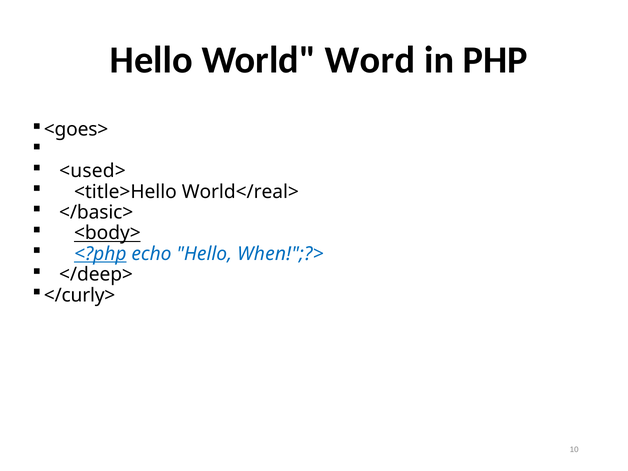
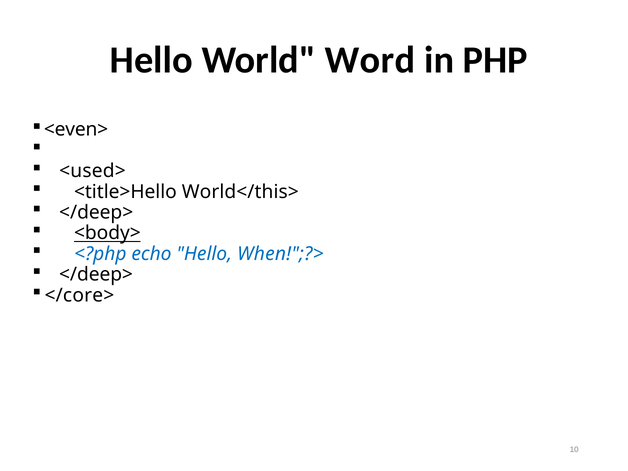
<goes>: <goes> -> <even> (76, 130)
World</real>: World</real> -> World</this> (240, 192)
</basic>: </basic> -> </deep> (96, 212)
<?php underline: present -> none (100, 254)
</curly>: </curly> -> </core> (79, 295)
